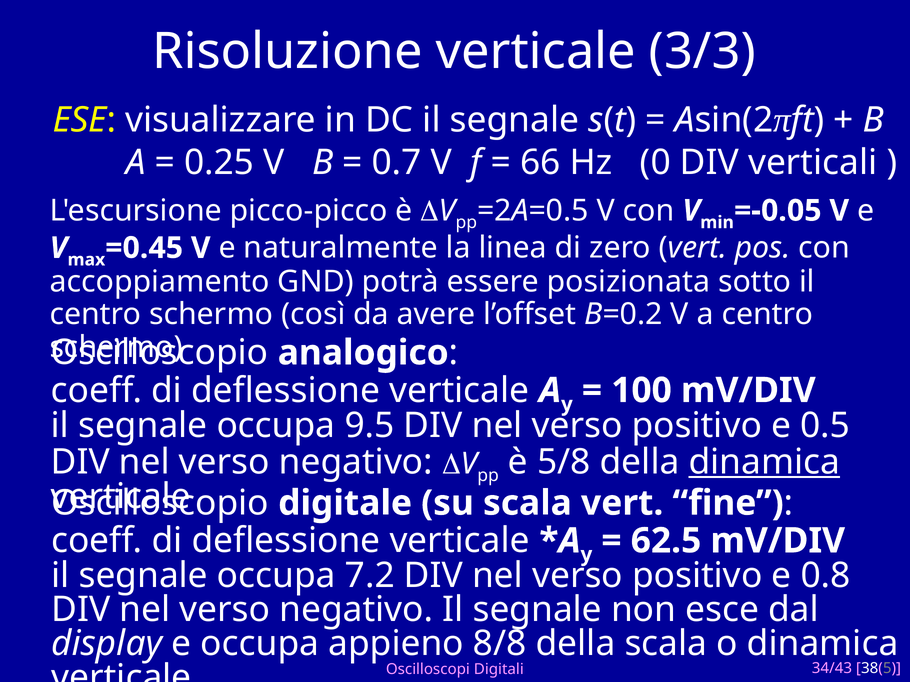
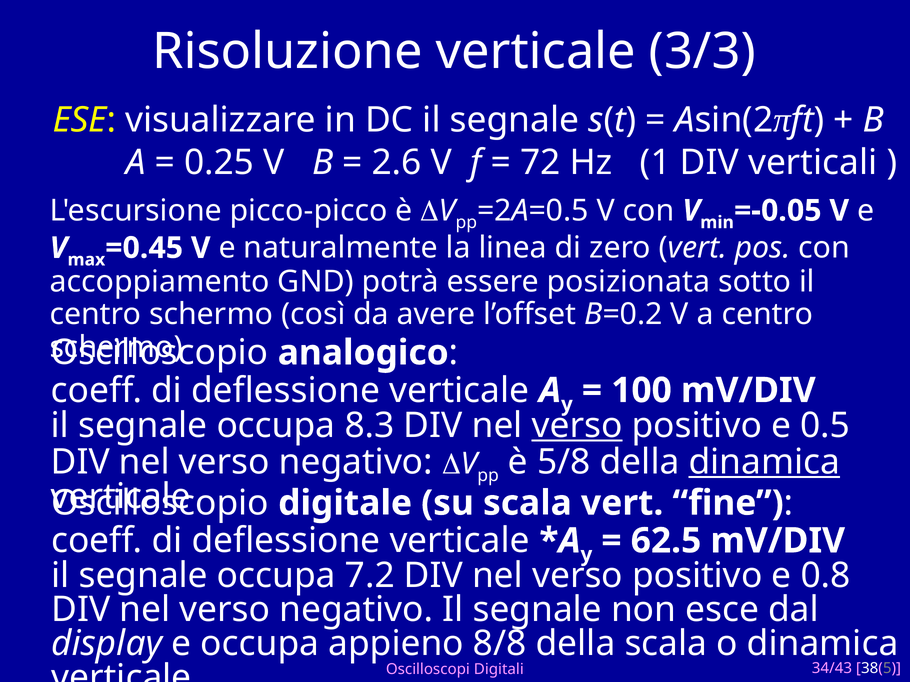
0.7: 0.7 -> 2.6 (397, 163)
66: 66 -> 72 (540, 163)
0: 0 -> 1 (655, 163)
9.5: 9.5 -> 8.3 (369, 426)
verso underline: none -> present (577, 426)
